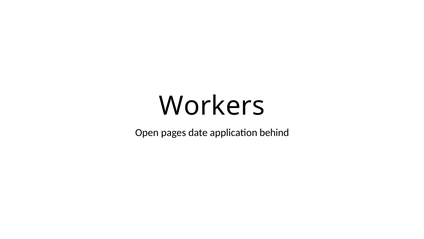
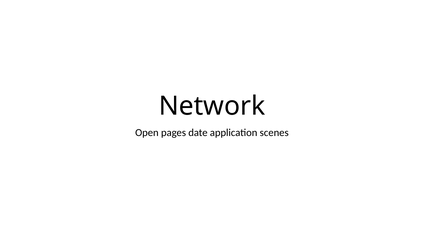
Workers: Workers -> Network (212, 106)
behind: behind -> scenes (274, 133)
